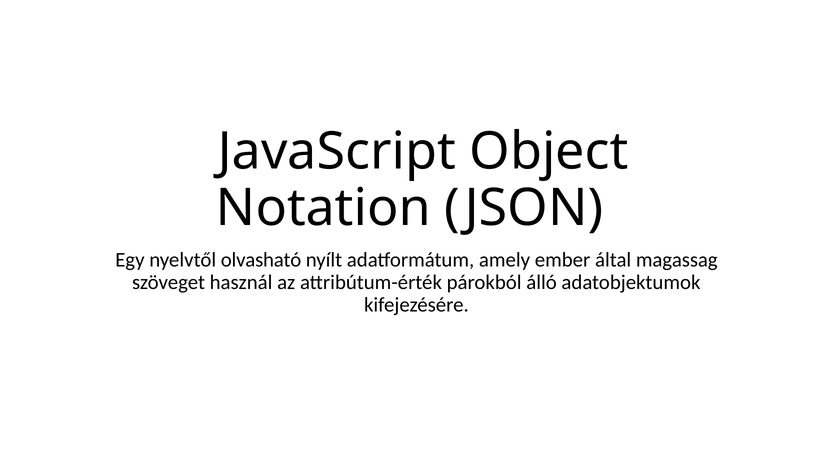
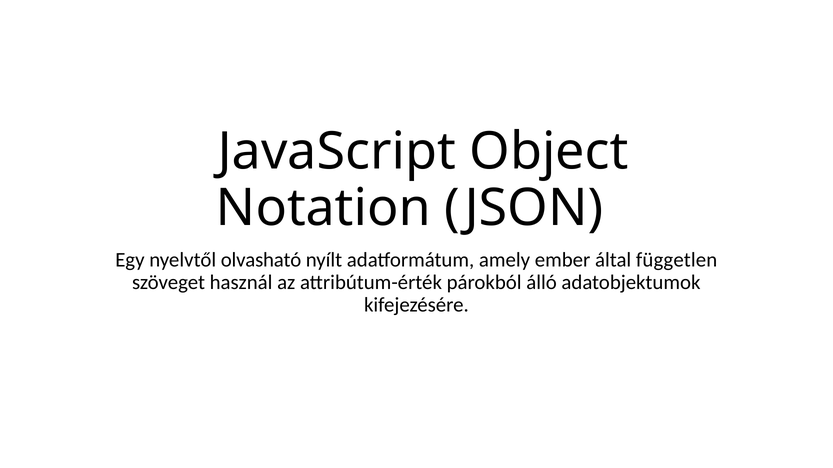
magassag: magassag -> független (677, 260)
